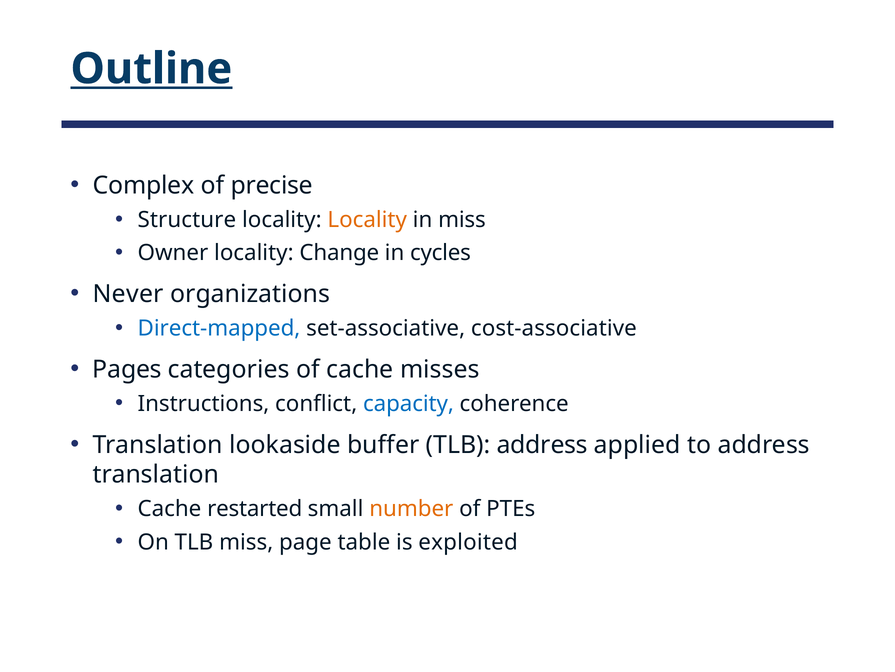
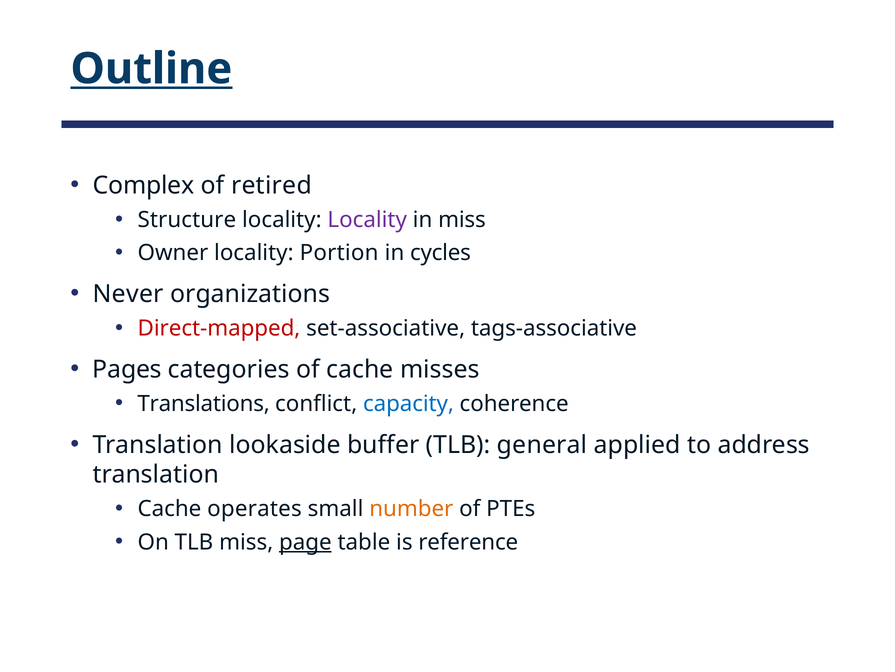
precise: precise -> retired (272, 185)
Locality colour: orange -> purple (367, 220)
Change: Change -> Portion (339, 253)
Direct-mapped colour: blue -> red (219, 328)
cost-associative: cost-associative -> tags-associative (554, 328)
Instructions: Instructions -> Translations (204, 403)
TLB address: address -> general (542, 444)
restarted: restarted -> operates (254, 509)
page underline: none -> present (305, 542)
exploited: exploited -> reference (468, 542)
